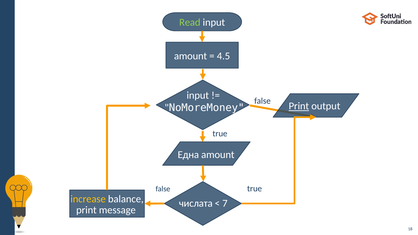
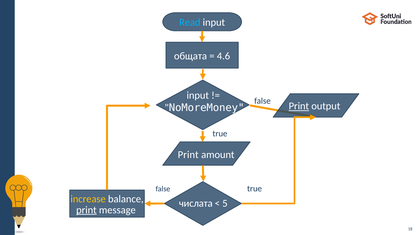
Read colour: light green -> light blue (190, 23)
amount: amount -> общата (190, 56)
4.5: 4.5 -> 4.6 (224, 56)
Една: Една -> Print (188, 155)
7: 7 -> 5 (225, 204)
print underline: none -> present (86, 210)
